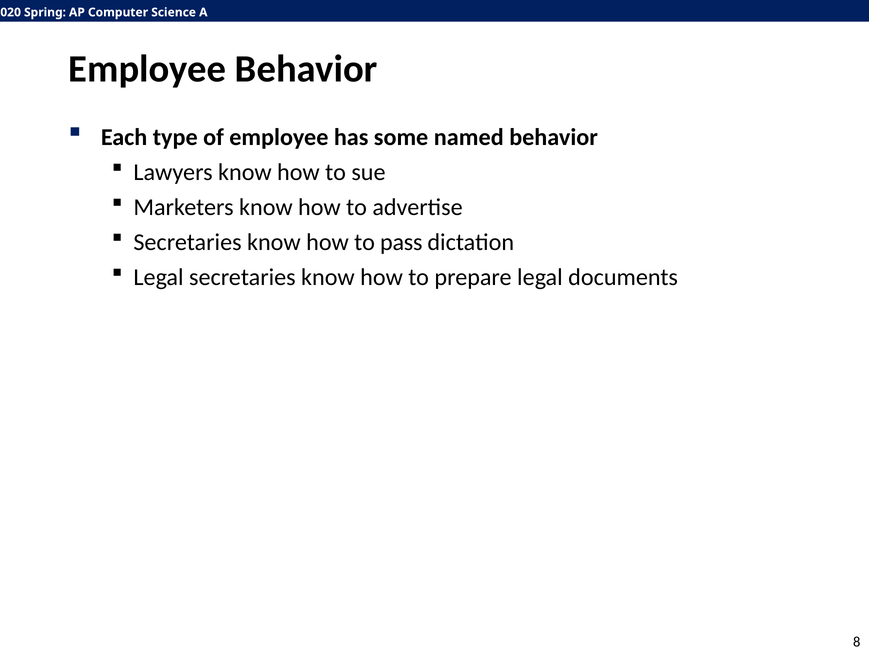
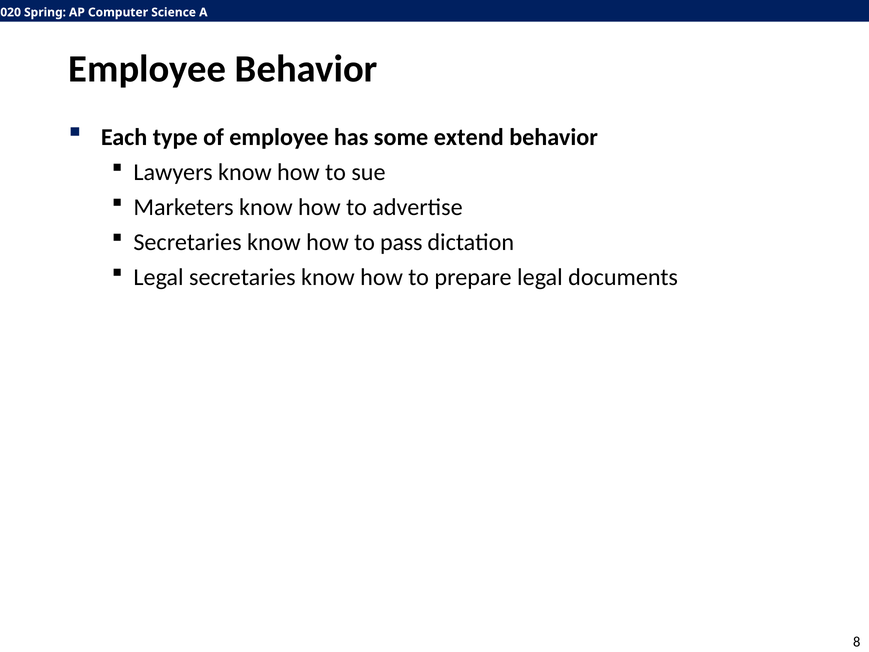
named: named -> extend (469, 137)
